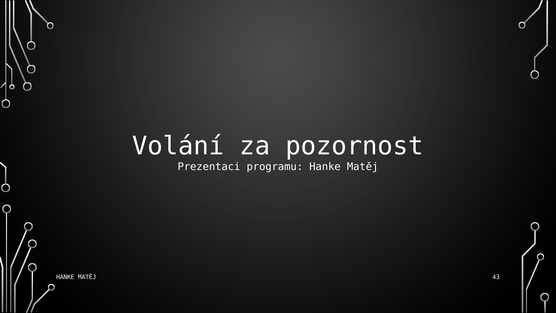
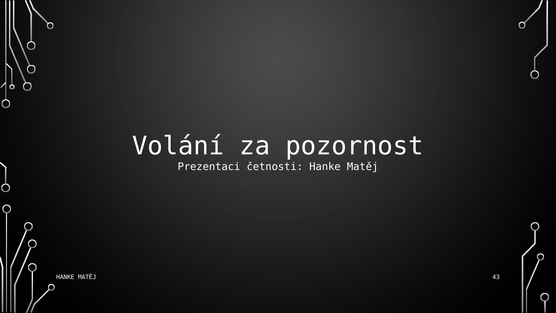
programu: programu -> četnosti (275, 166)
